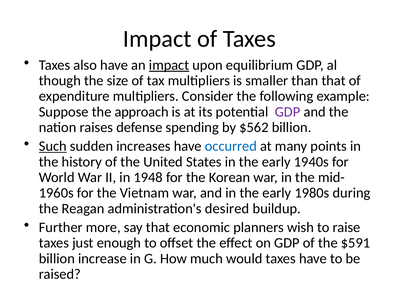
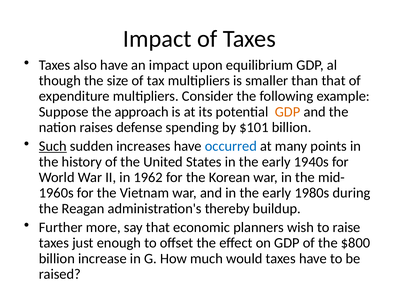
impact underline: present -> none (169, 65)
GDP colour: purple -> orange (288, 112)
$562: $562 -> $101 (254, 127)
1948: 1948 -> 1962 (148, 177)
desired: desired -> thereby (227, 208)
$591: $591 -> $800 (356, 242)
